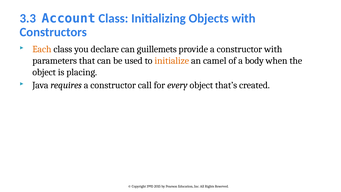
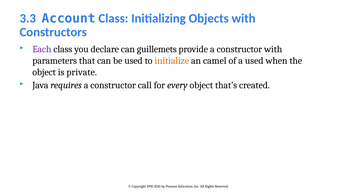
Each colour: orange -> purple (42, 49)
a body: body -> used (254, 61)
placing: placing -> private (82, 72)
